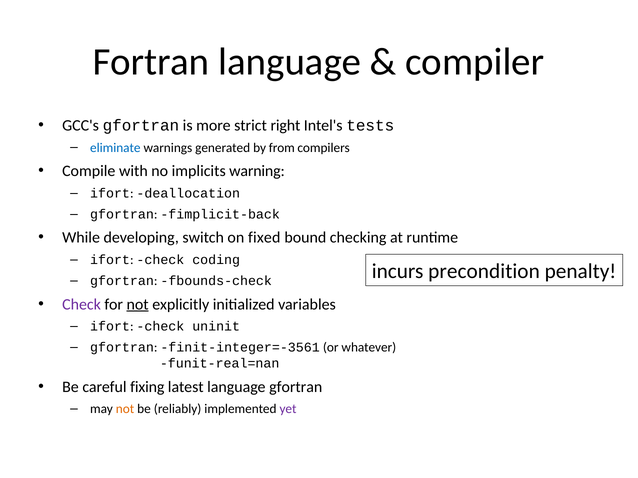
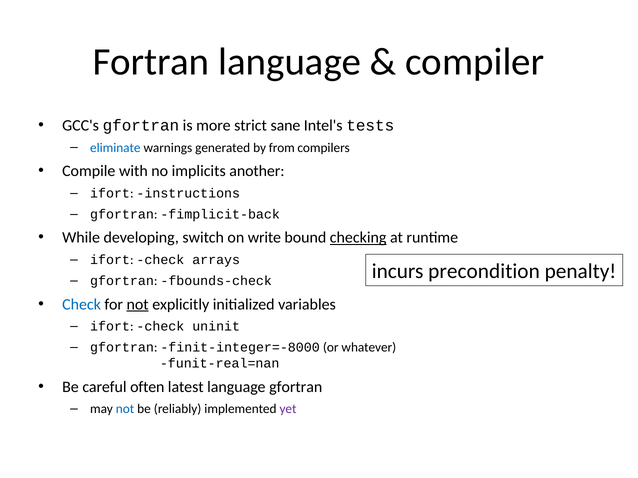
right: right -> sane (285, 126)
warning: warning -> another (257, 171)
deallocation: deallocation -> instructions (188, 194)
fixed: fixed -> write (264, 238)
checking underline: none -> present (358, 238)
coding: coding -> arrays (216, 260)
Check colour: purple -> blue (82, 305)
finit-integer=-3561: finit-integer=-3561 -> finit-integer=-8000 (240, 348)
fixing: fixing -> often (147, 387)
not colour: orange -> blue (125, 410)
